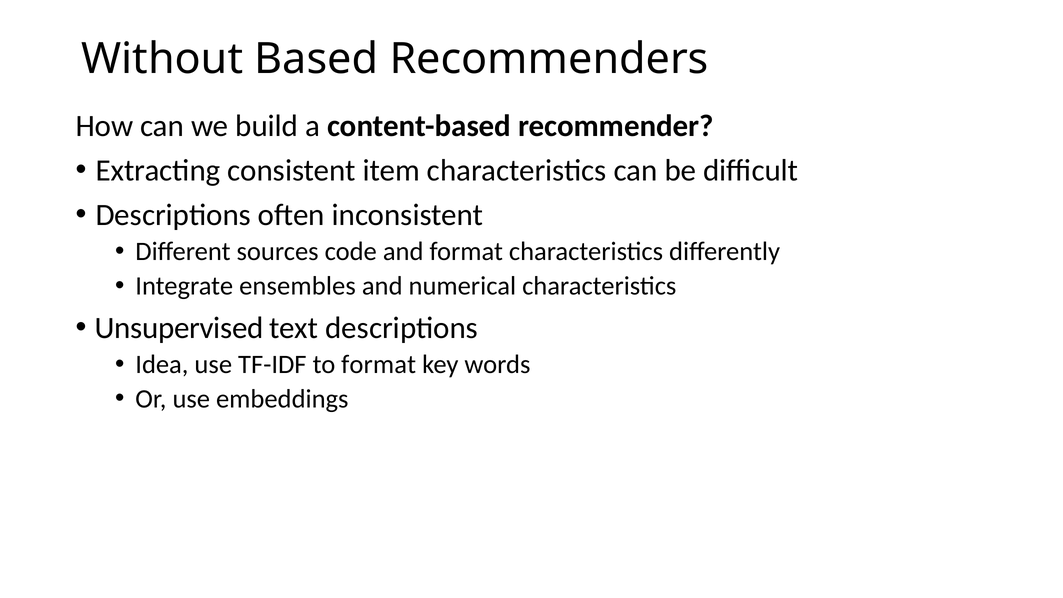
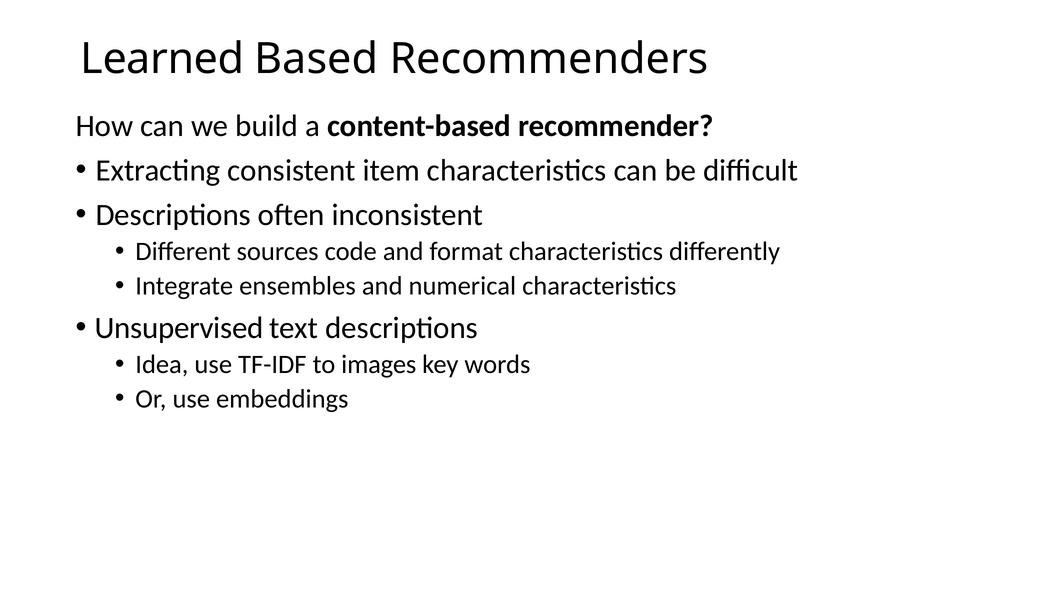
Without: Without -> Learned (162, 59)
to format: format -> images (379, 364)
